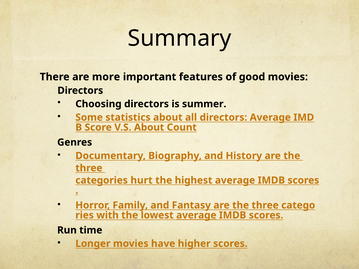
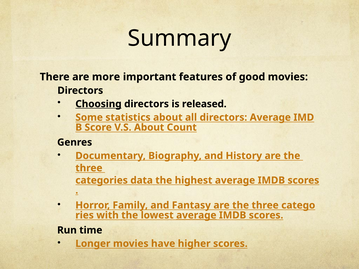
Choosing underline: none -> present (98, 104)
summer: summer -> released (204, 104)
hurt: hurt -> data (142, 180)
